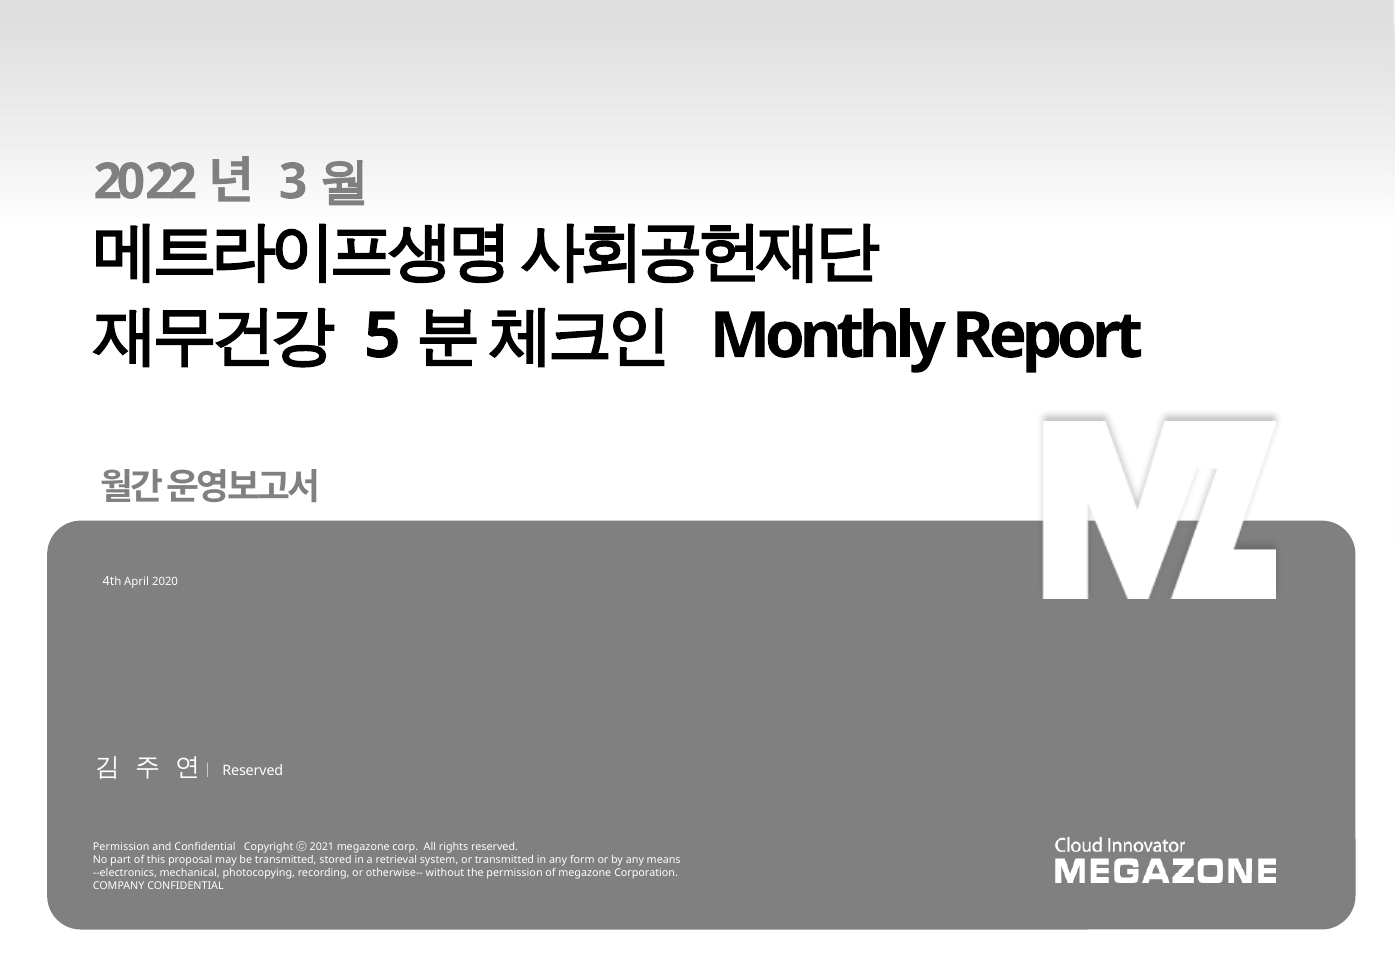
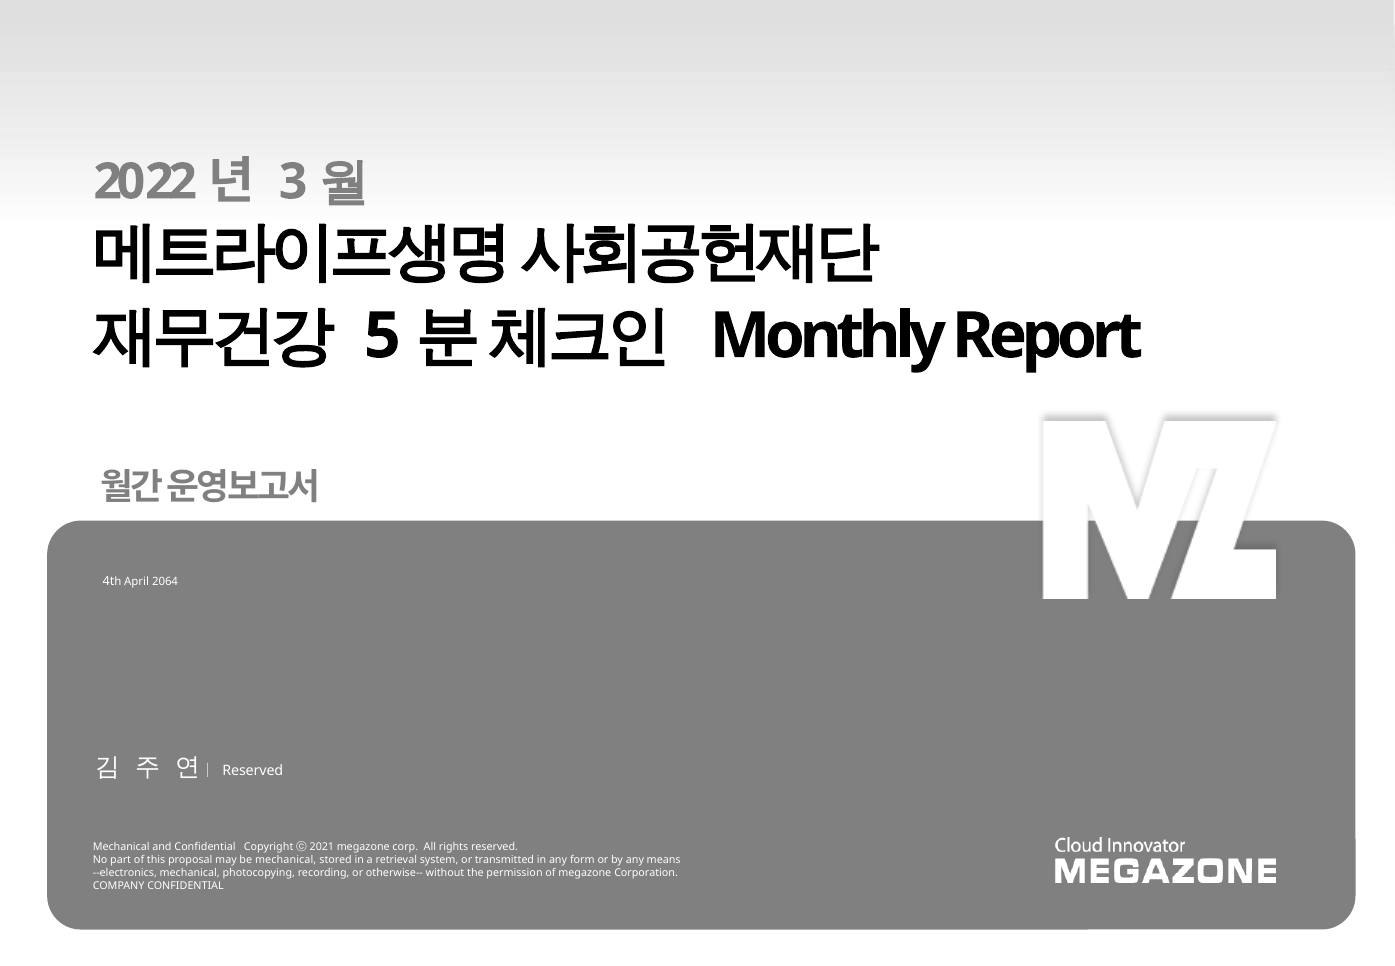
2020: 2020 -> 2064 (165, 582)
Permission: Permission -> Mechanical (121, 847)
be transmitted: transmitted -> mechanical (286, 860)
